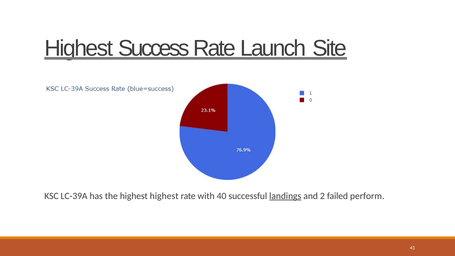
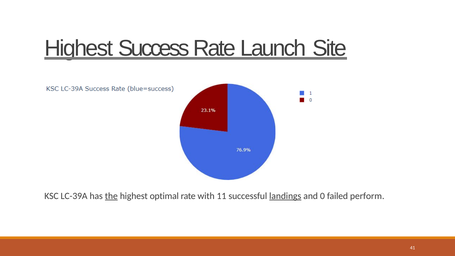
the underline: none -> present (111, 196)
highest highest: highest -> optimal (164, 196)
40: 40 -> 11 (222, 196)
2: 2 -> 0 (322, 196)
